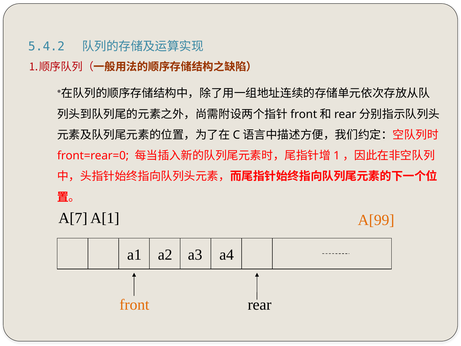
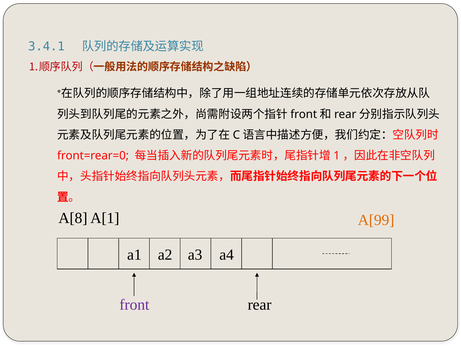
5.4.2: 5.4.2 -> 3.4.1 (46, 47)
A[7: A[7 -> A[8 (73, 218)
front colour: orange -> purple (134, 304)
